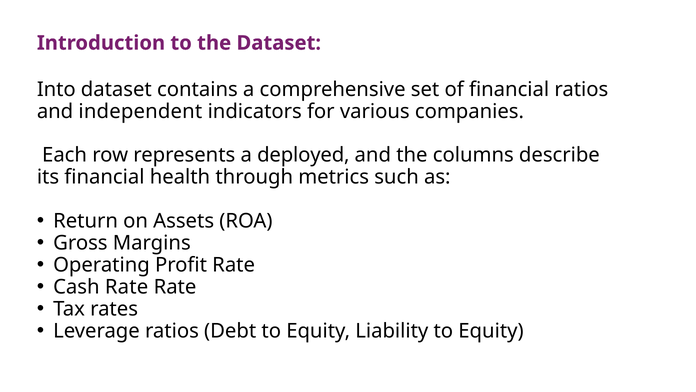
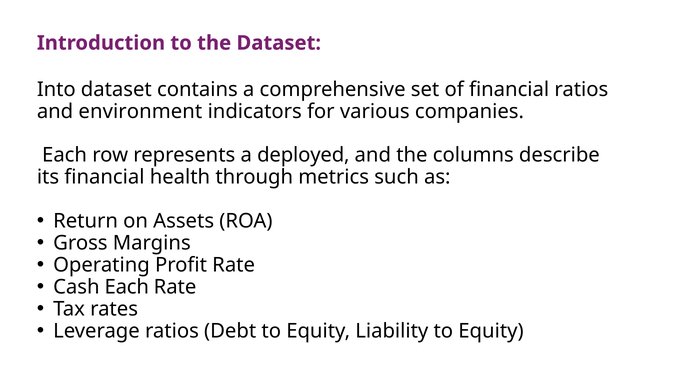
independent: independent -> environment (140, 111)
Cash Rate: Rate -> Each (127, 287)
